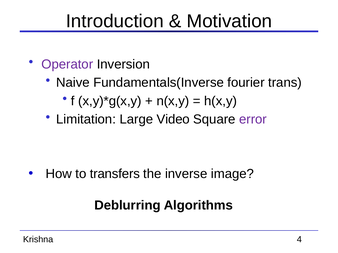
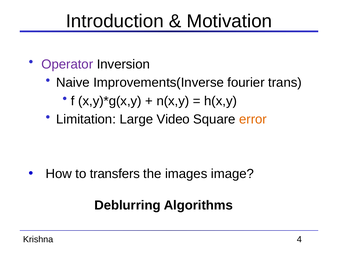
Fundamentals(Inverse: Fundamentals(Inverse -> Improvements(Inverse (159, 83)
error colour: purple -> orange (253, 120)
inverse: inverse -> images (186, 174)
